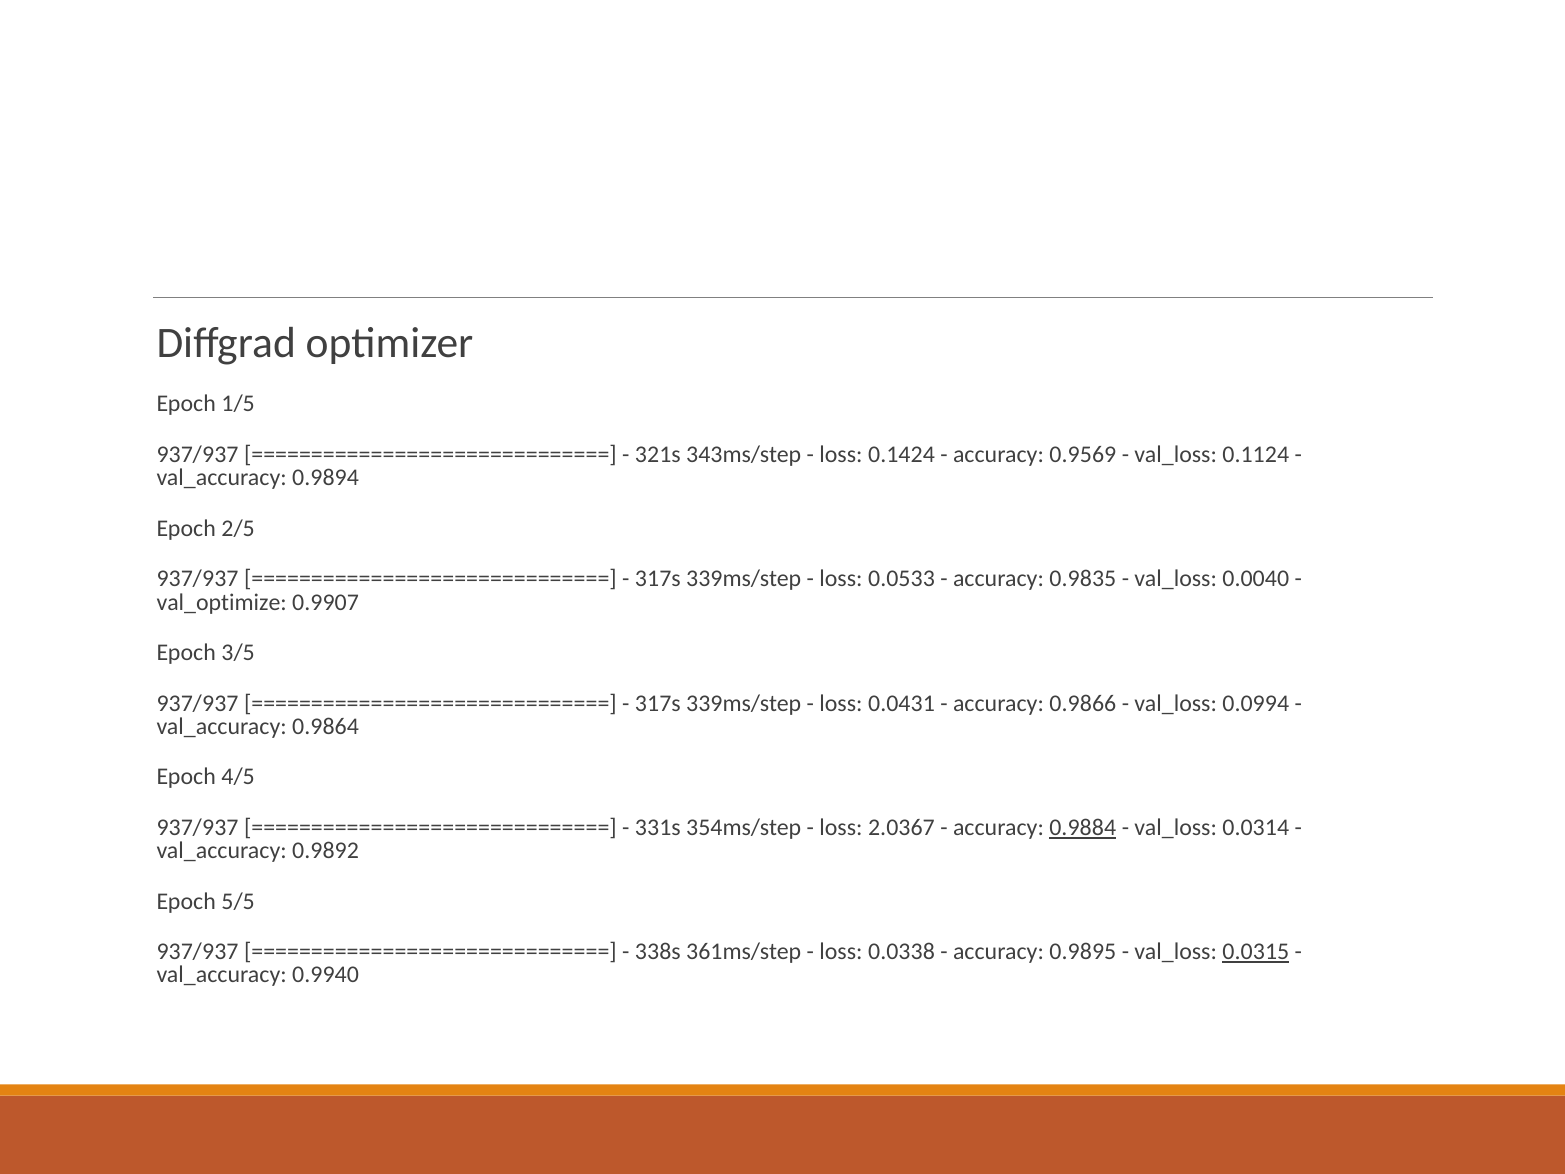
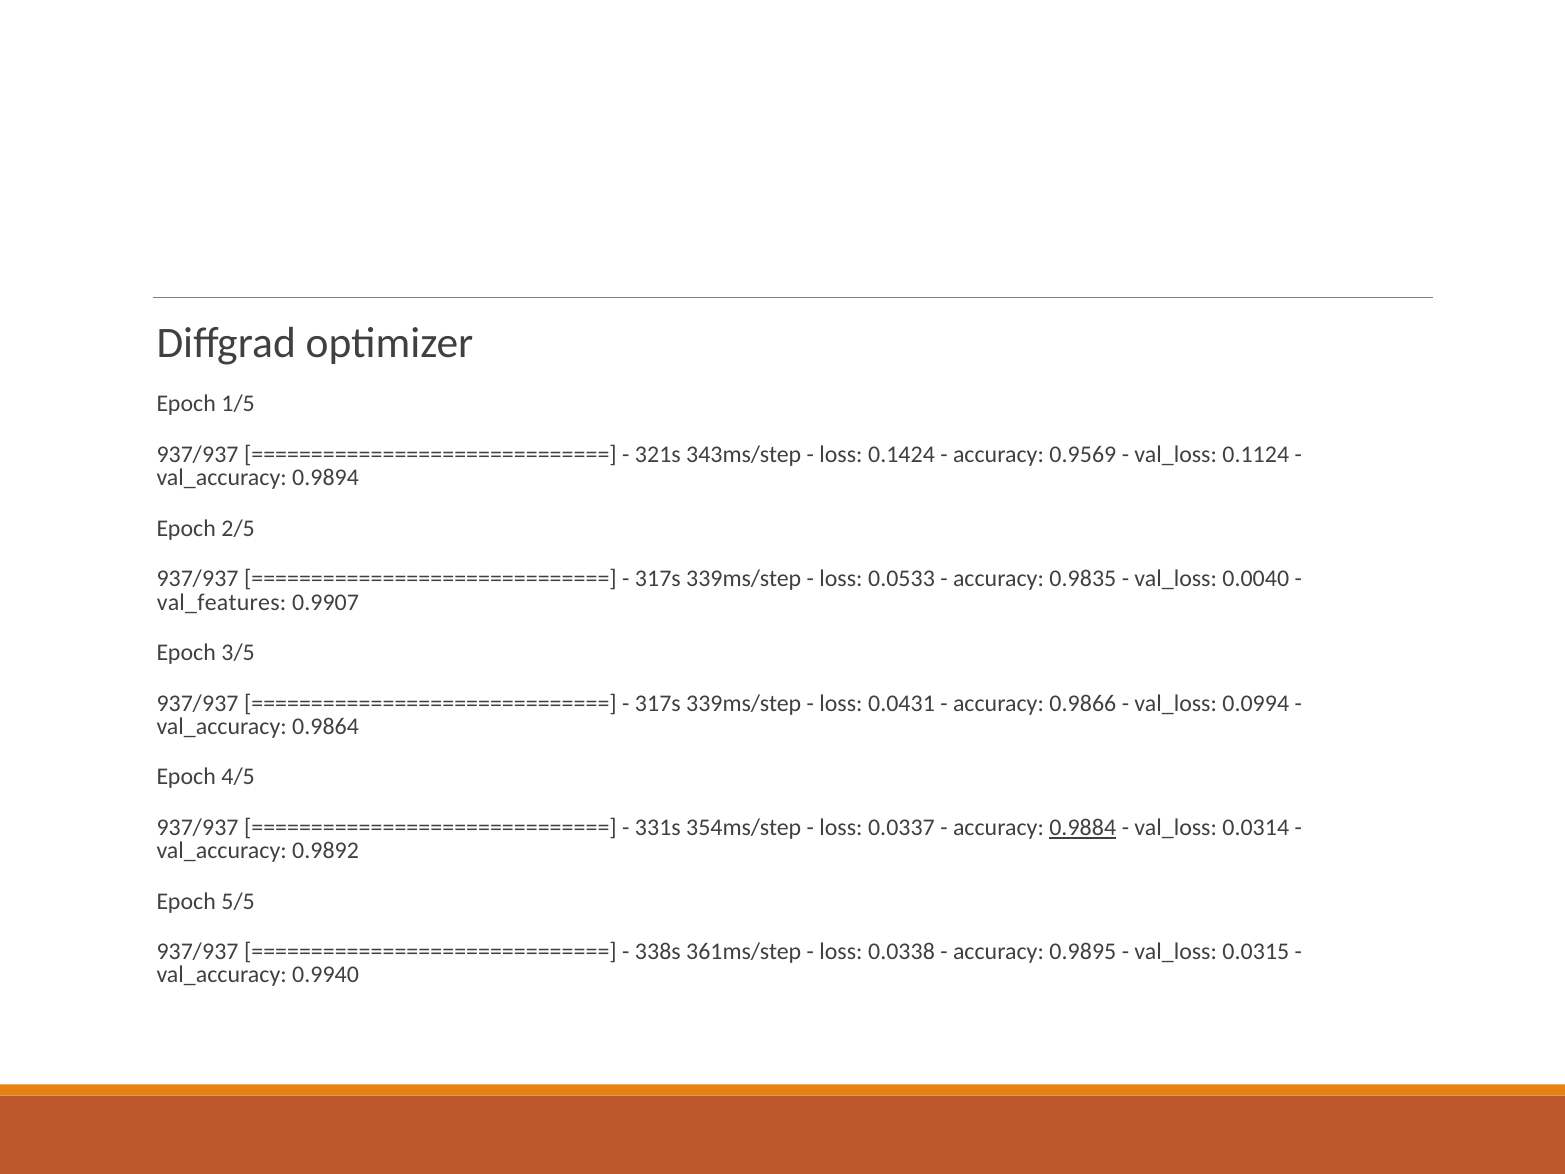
val_optimize: val_optimize -> val_features (222, 602)
2.0367: 2.0367 -> 0.0337 (901, 827)
0.0315 underline: present -> none (1256, 952)
